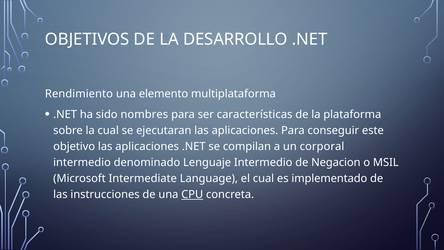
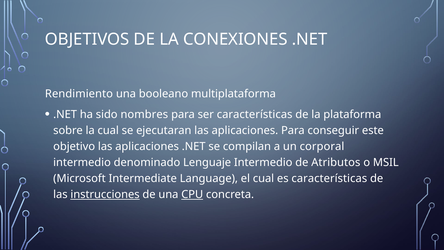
DESARROLLO: DESARROLLO -> CONEXIONES (235, 39)
elemento: elemento -> booleano (163, 94)
Negacion: Negacion -> Atributos (336, 162)
es implementado: implementado -> características (329, 178)
instrucciones underline: none -> present (105, 194)
